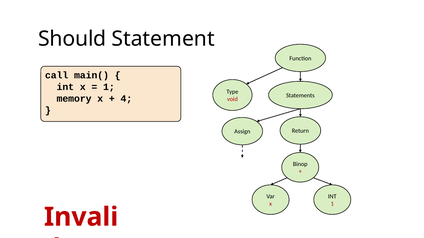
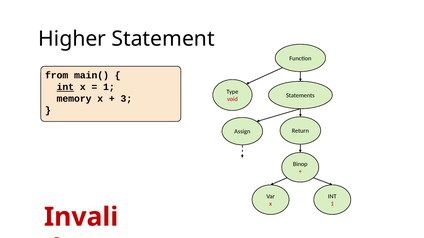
Should: Should -> Higher (72, 39)
call: call -> from (57, 76)
int underline: none -> present (65, 87)
4: 4 -> 3 (126, 99)
